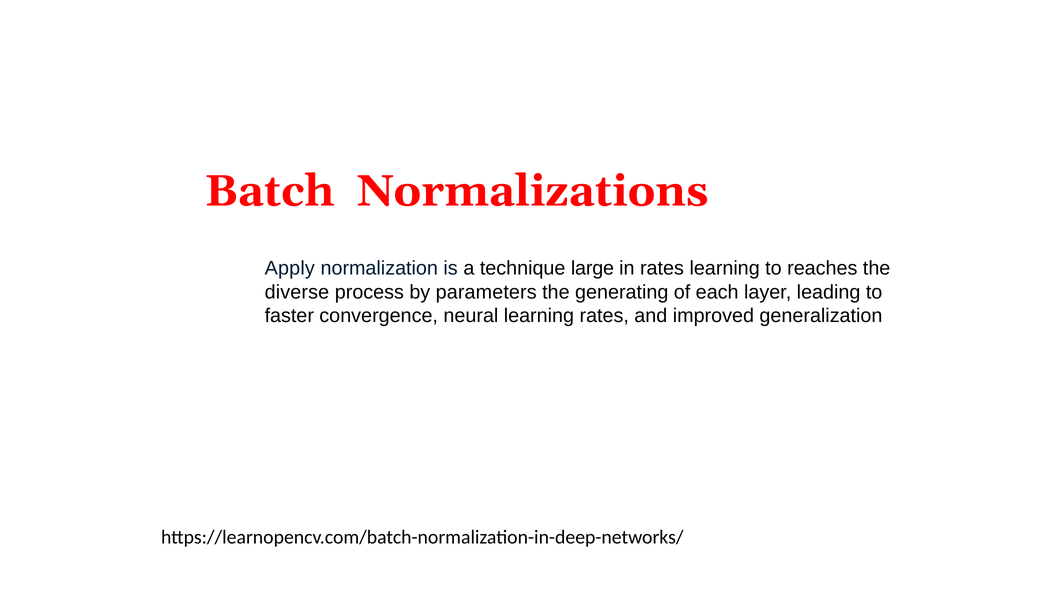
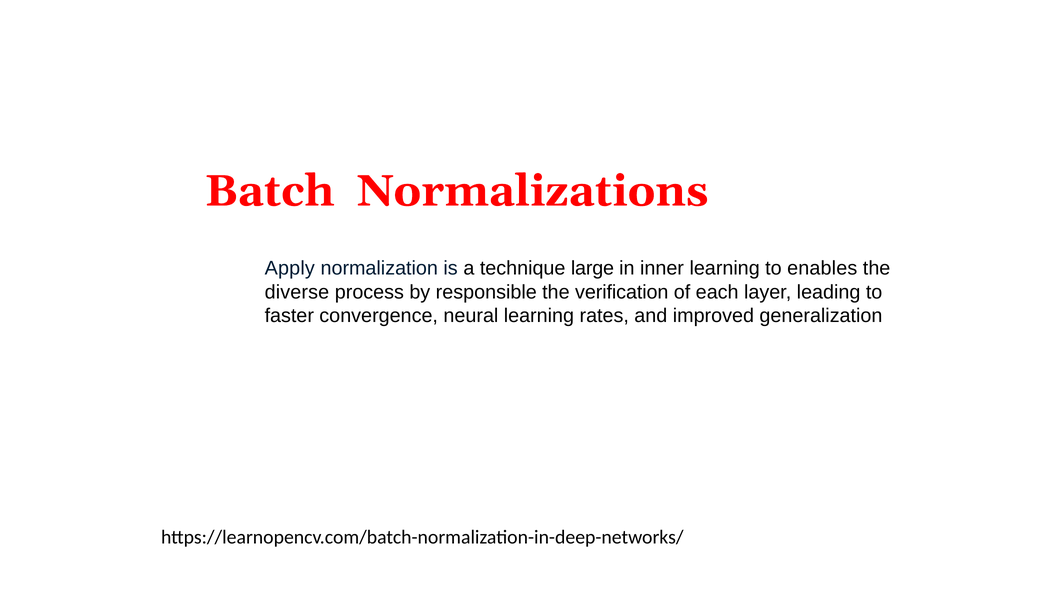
in rates: rates -> inner (662, 268)
reaches: reaches -> enables (822, 268)
parameters: parameters -> responsible (486, 292)
generating: generating -> verification (622, 292)
